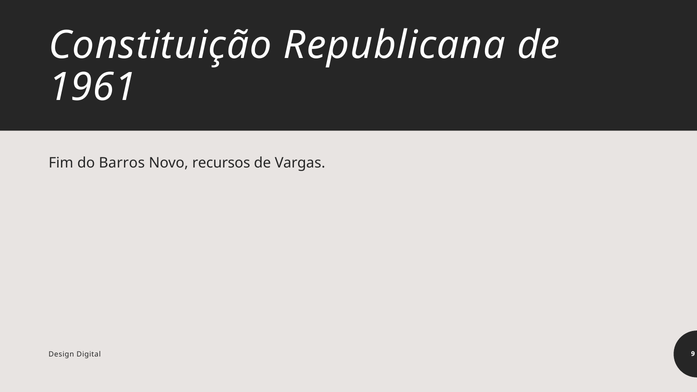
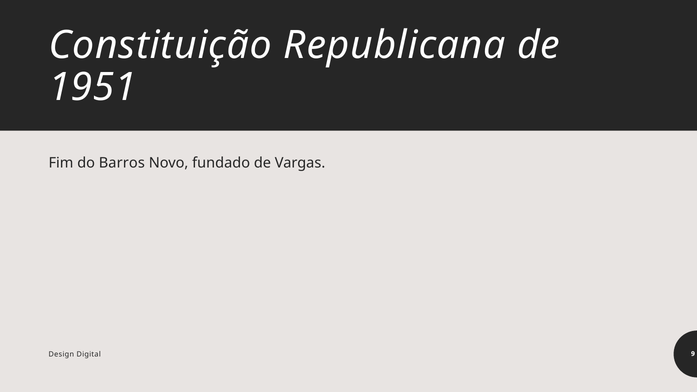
1961: 1961 -> 1951 (93, 88)
recursos: recursos -> fundado (221, 163)
